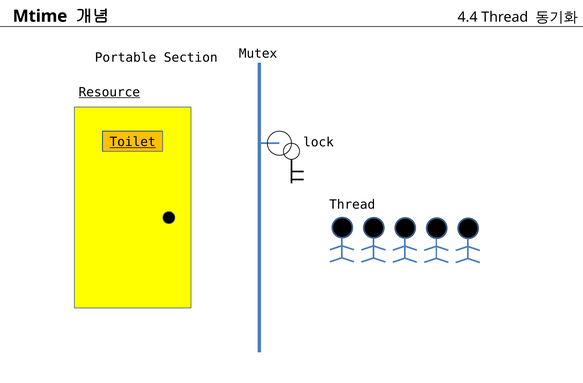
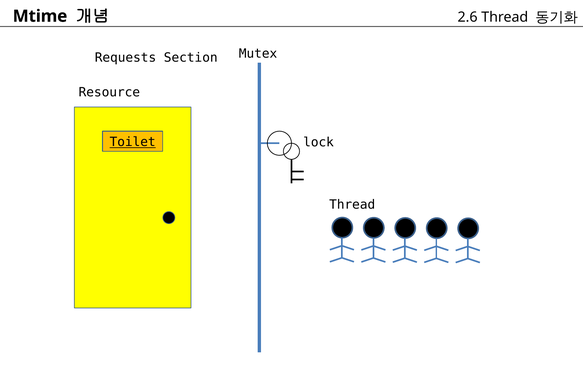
4.4: 4.4 -> 2.6 (468, 17)
Portable: Portable -> Requests (125, 58)
Resource underline: present -> none (109, 92)
